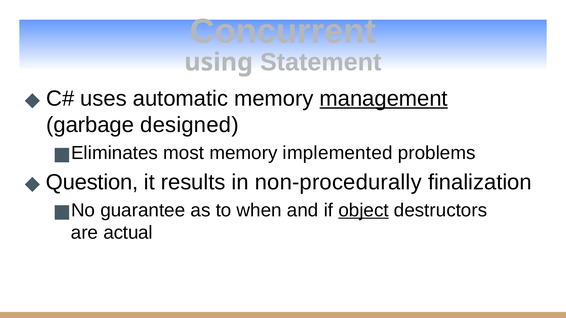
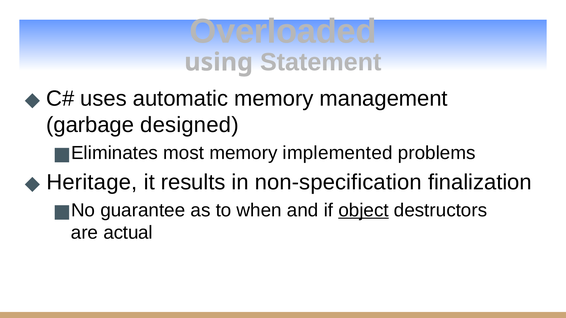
Concurrent: Concurrent -> Overloaded (283, 32)
management underline: present -> none (384, 99)
Question: Question -> Heritage (92, 182)
non-procedurally: non-procedurally -> non-specification (338, 182)
